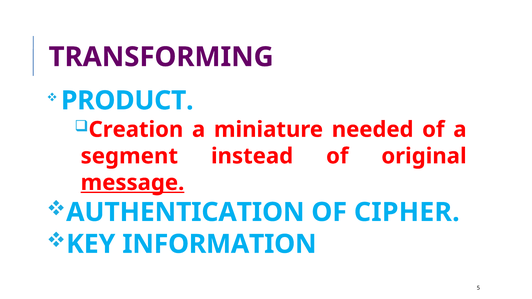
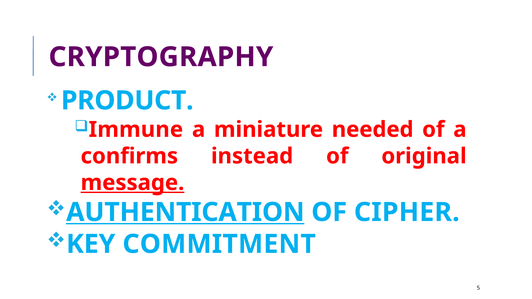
TRANSFORMING: TRANSFORMING -> CRYPTOGRAPHY (161, 57)
Creation: Creation -> Immune (136, 130)
segment: segment -> confirms (129, 156)
AUTHENTICATION underline: none -> present (185, 212)
INFORMATION: INFORMATION -> COMMITMENT (219, 244)
